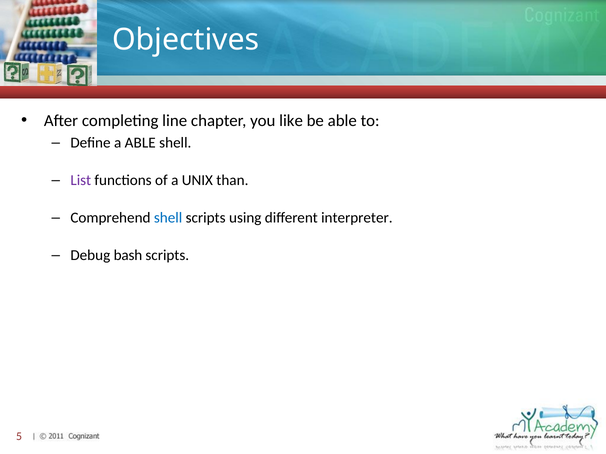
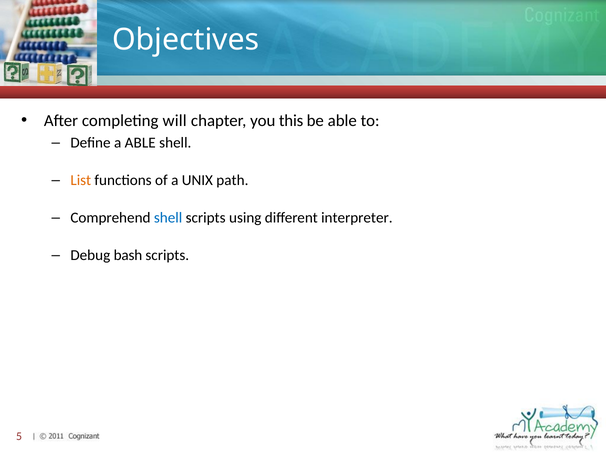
line: line -> will (175, 121)
like: like -> this (291, 121)
List colour: purple -> orange (81, 181)
than: than -> path (232, 181)
